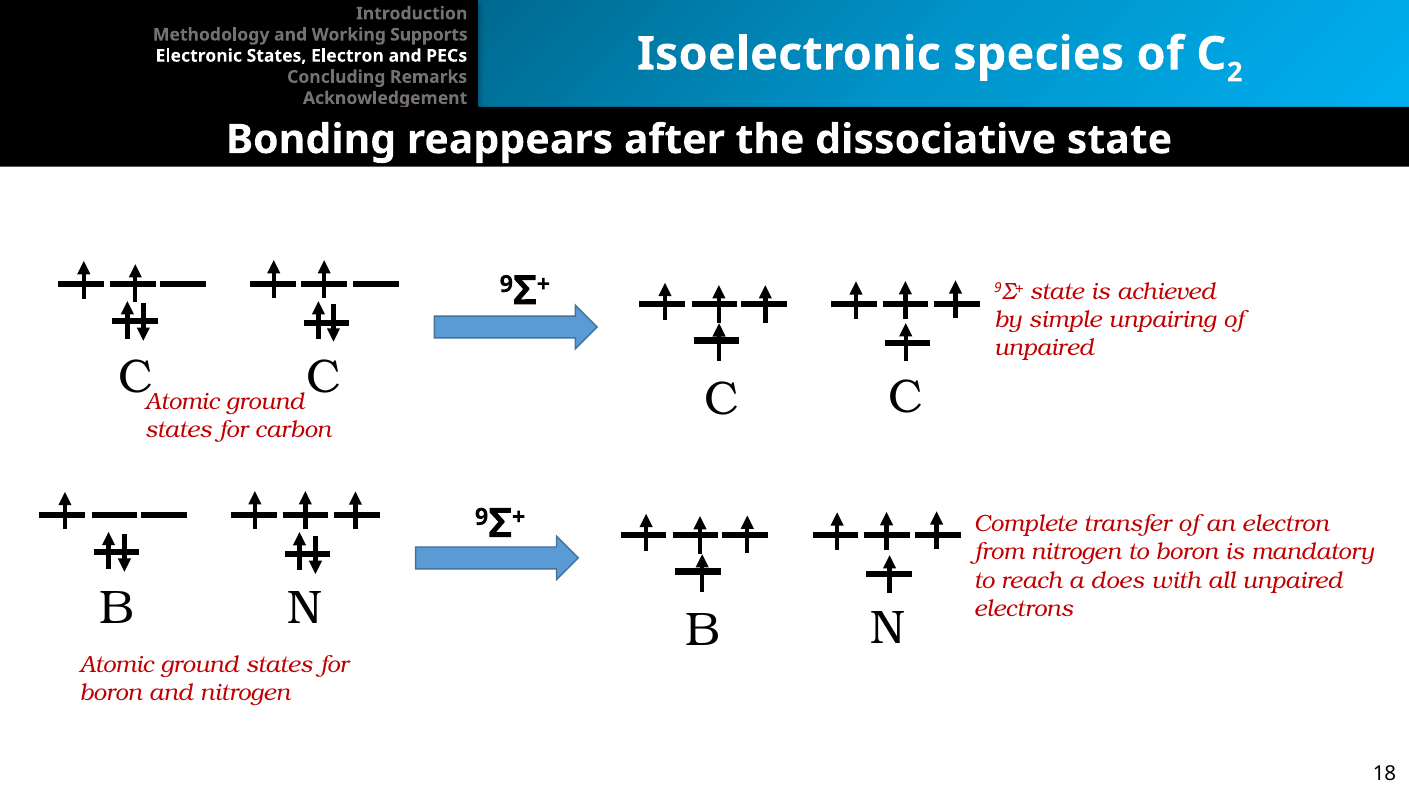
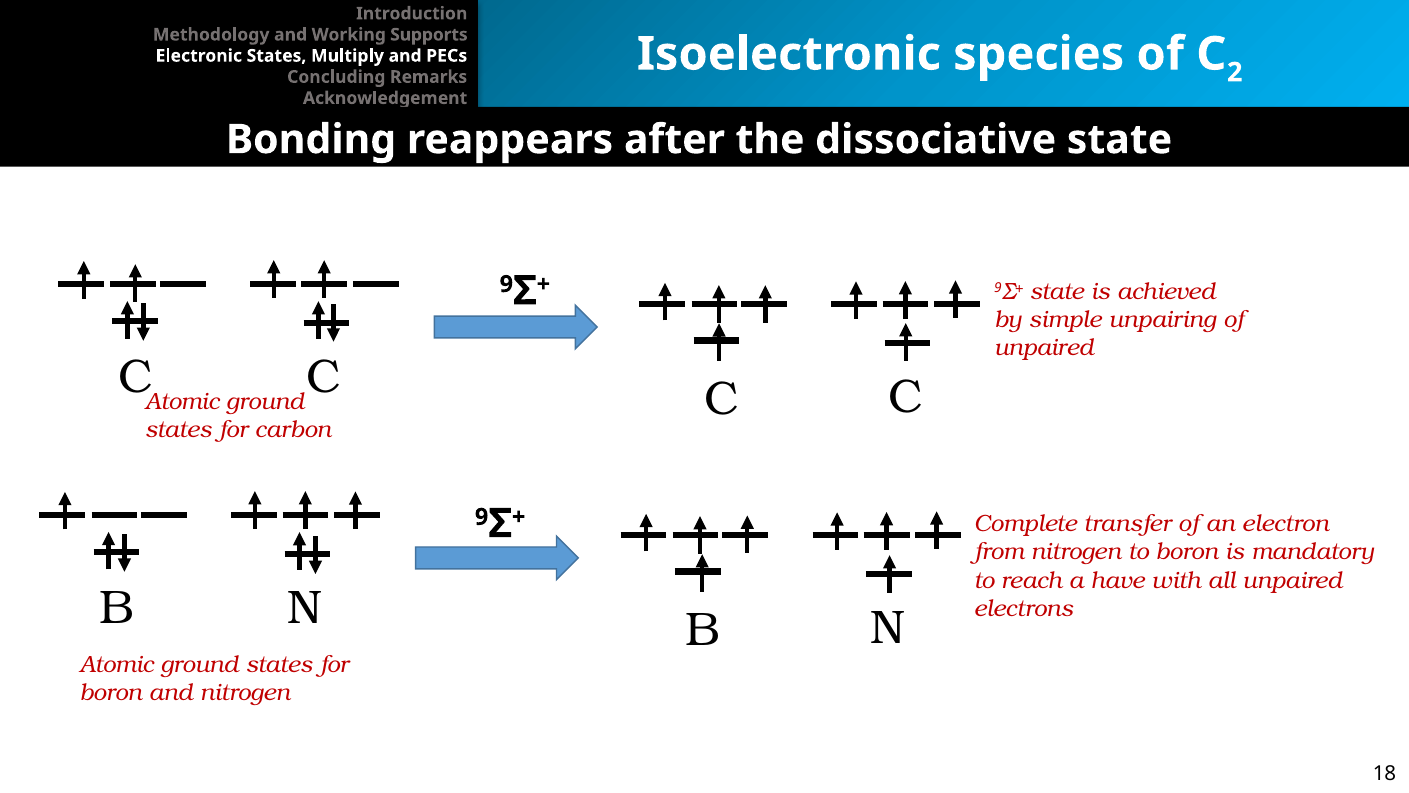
States Electron: Electron -> Multiply (347, 56)
does: does -> have (1118, 580)
